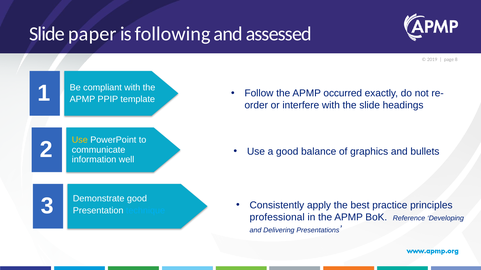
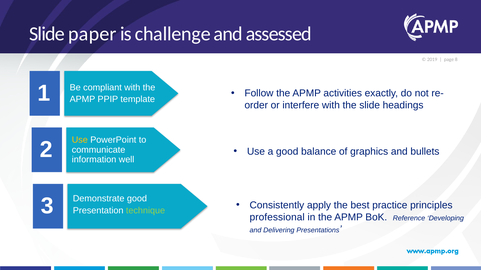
following: following -> challenge (173, 34)
occurred: occurred -> activities (343, 93)
technique colour: light blue -> light green (146, 211)
